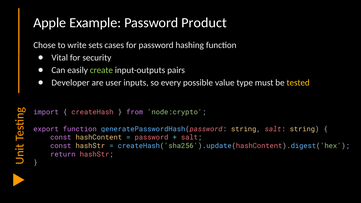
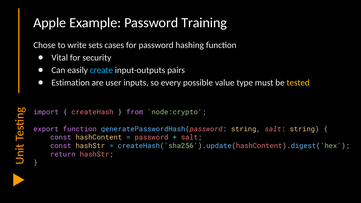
Product: Product -> Training (204, 23)
create colour: light green -> light blue (101, 70)
Developer: Developer -> Estimation (71, 83)
